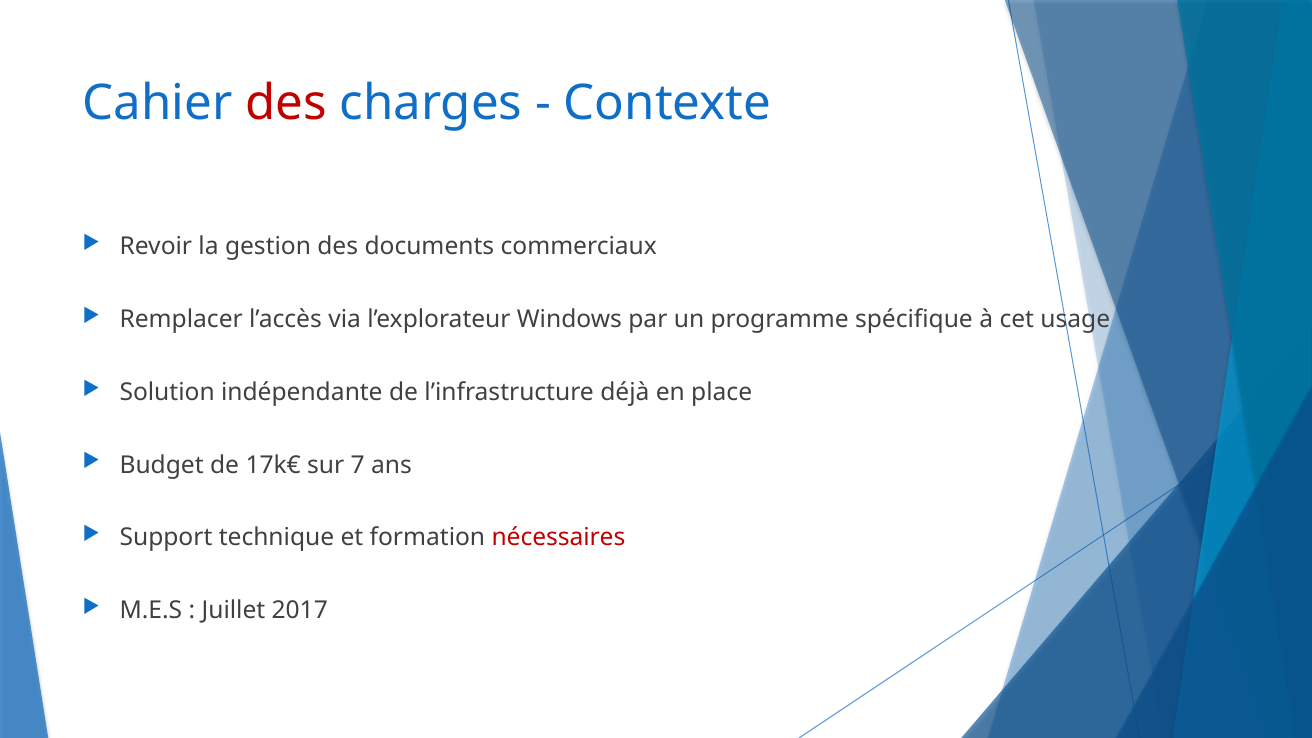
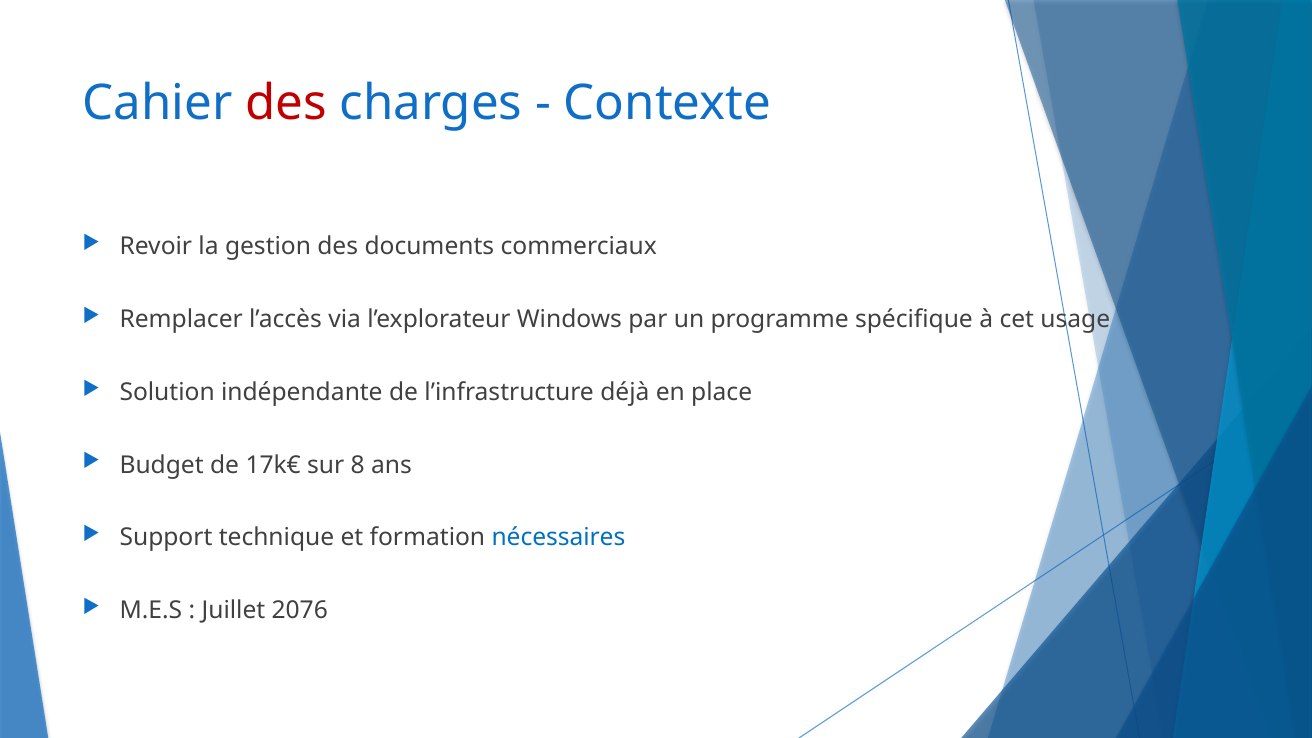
7: 7 -> 8 (358, 465)
nécessaires colour: red -> blue (558, 538)
2017: 2017 -> 2076 (300, 610)
